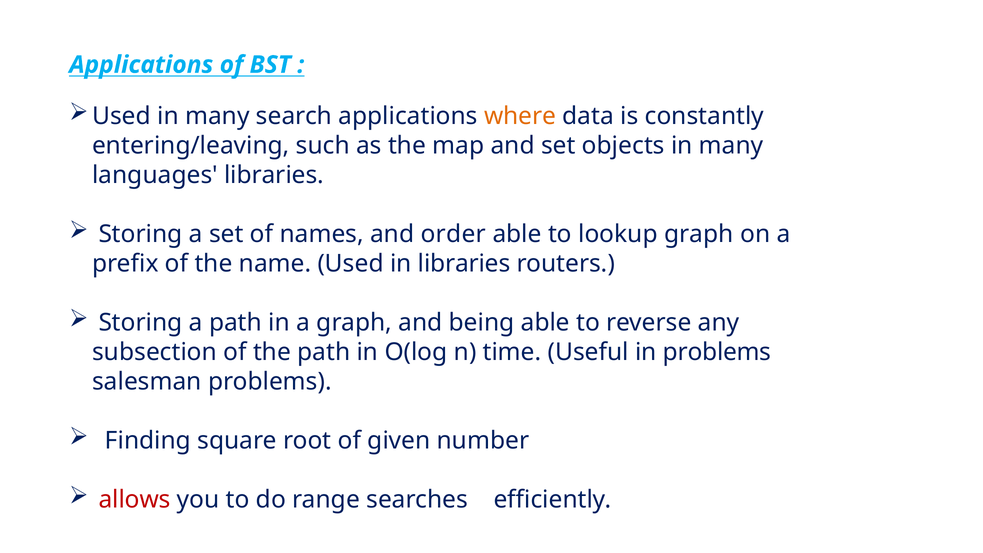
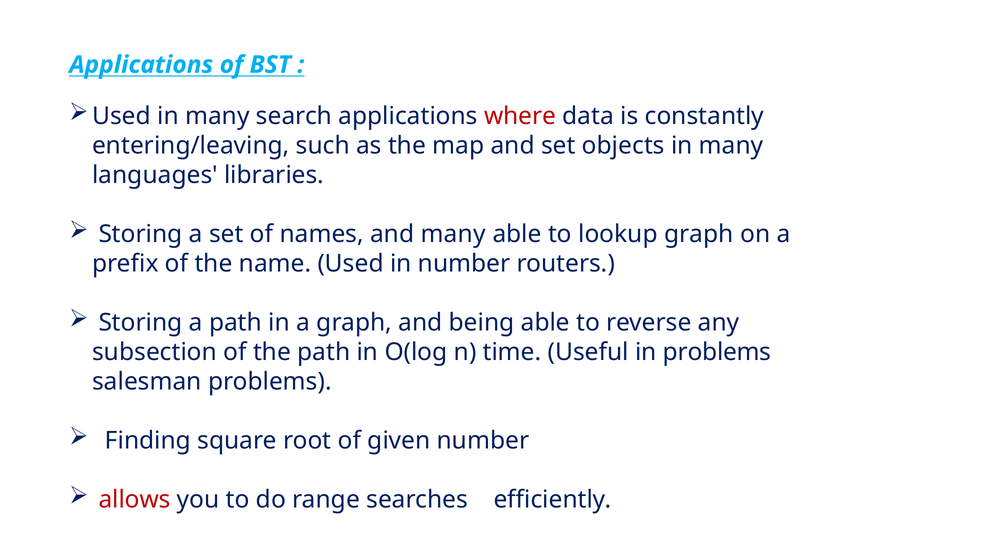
where colour: orange -> red (520, 116)
and order: order -> many (453, 234)
in libraries: libraries -> number (464, 264)
